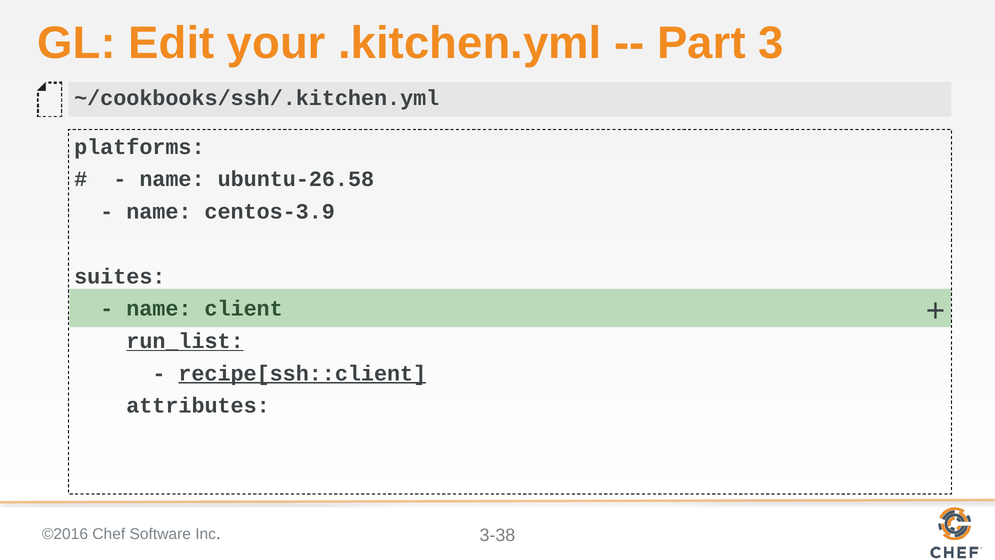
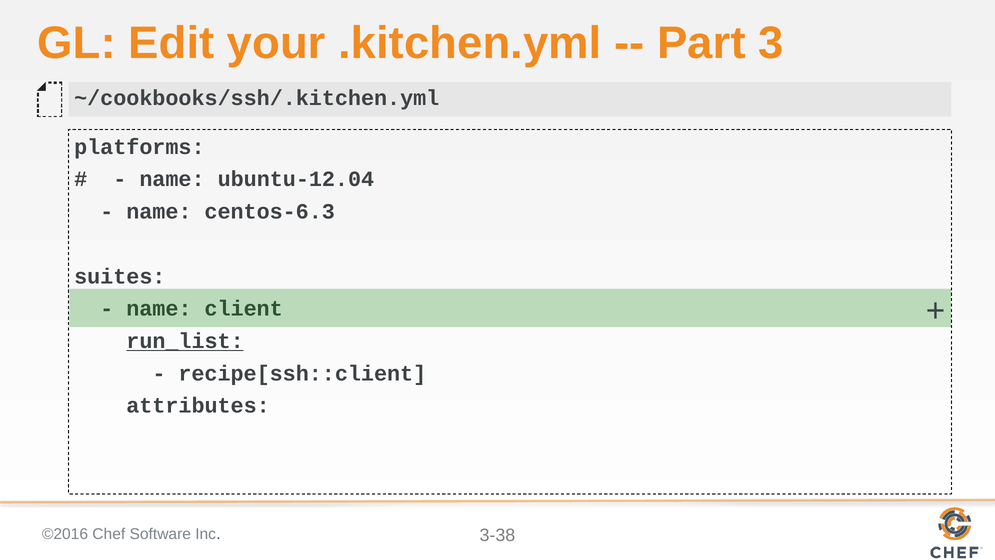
ubuntu-26.58: ubuntu-26.58 -> ubuntu-12.04 (296, 179)
centos-3.9: centos-3.9 -> centos-6.3 (270, 211)
recipe[ssh::client underline: present -> none (302, 373)
